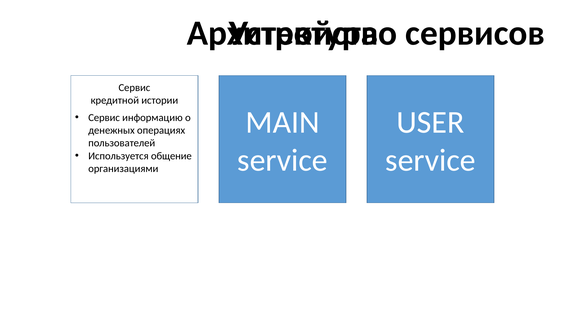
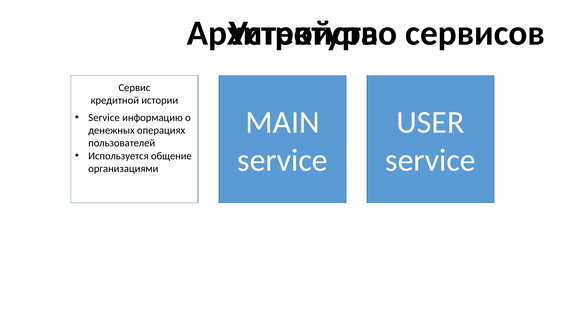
Сервис: Сервис -> Service (104, 118)
